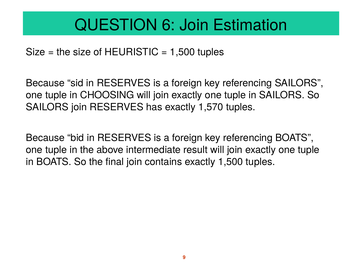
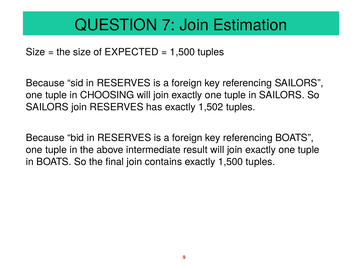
6: 6 -> 7 (168, 25)
HEURISTIC: HEURISTIC -> EXPECTED (132, 52)
1,570: 1,570 -> 1,502 (211, 107)
